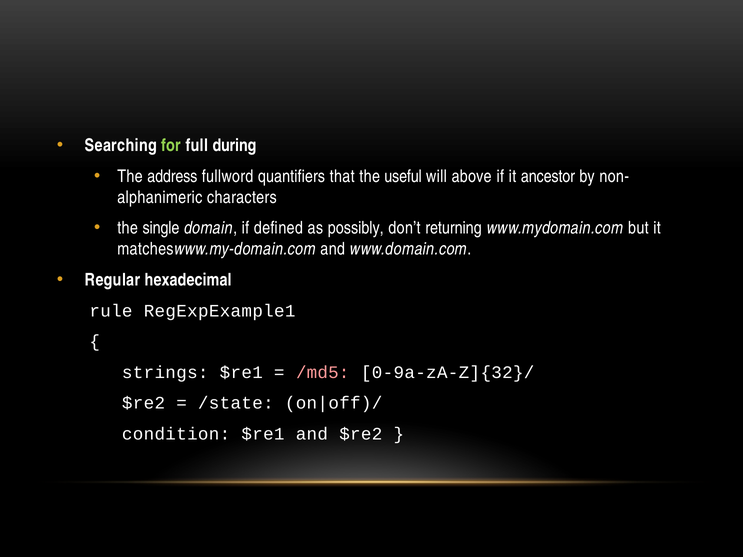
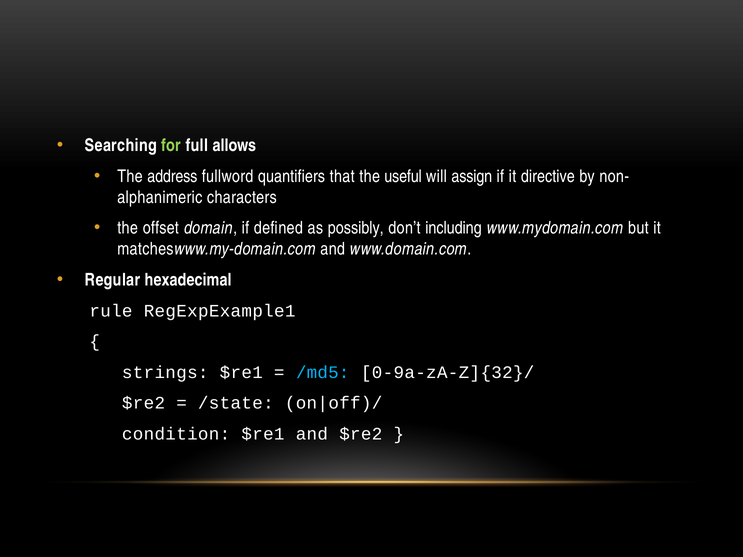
during: during -> allows (235, 146)
above: above -> assign (472, 176)
ancestor: ancestor -> directive (548, 176)
single: single -> offset (161, 228)
returning: returning -> including (453, 228)
/md5 colour: pink -> light blue (323, 373)
